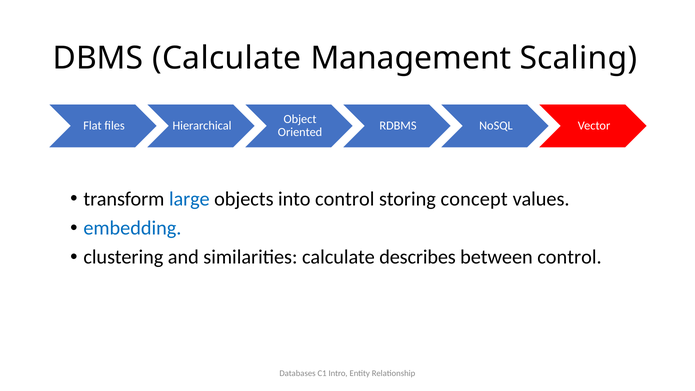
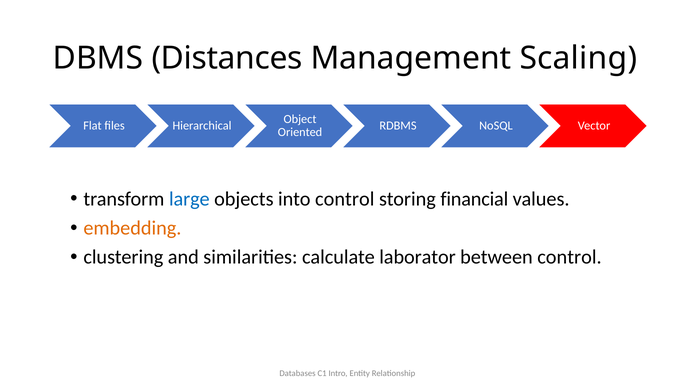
DBMS Calculate: Calculate -> Distances (227, 58)
concept: concept -> financial (474, 199)
embedding colour: blue -> orange (132, 228)
describes: describes -> laborator (418, 257)
